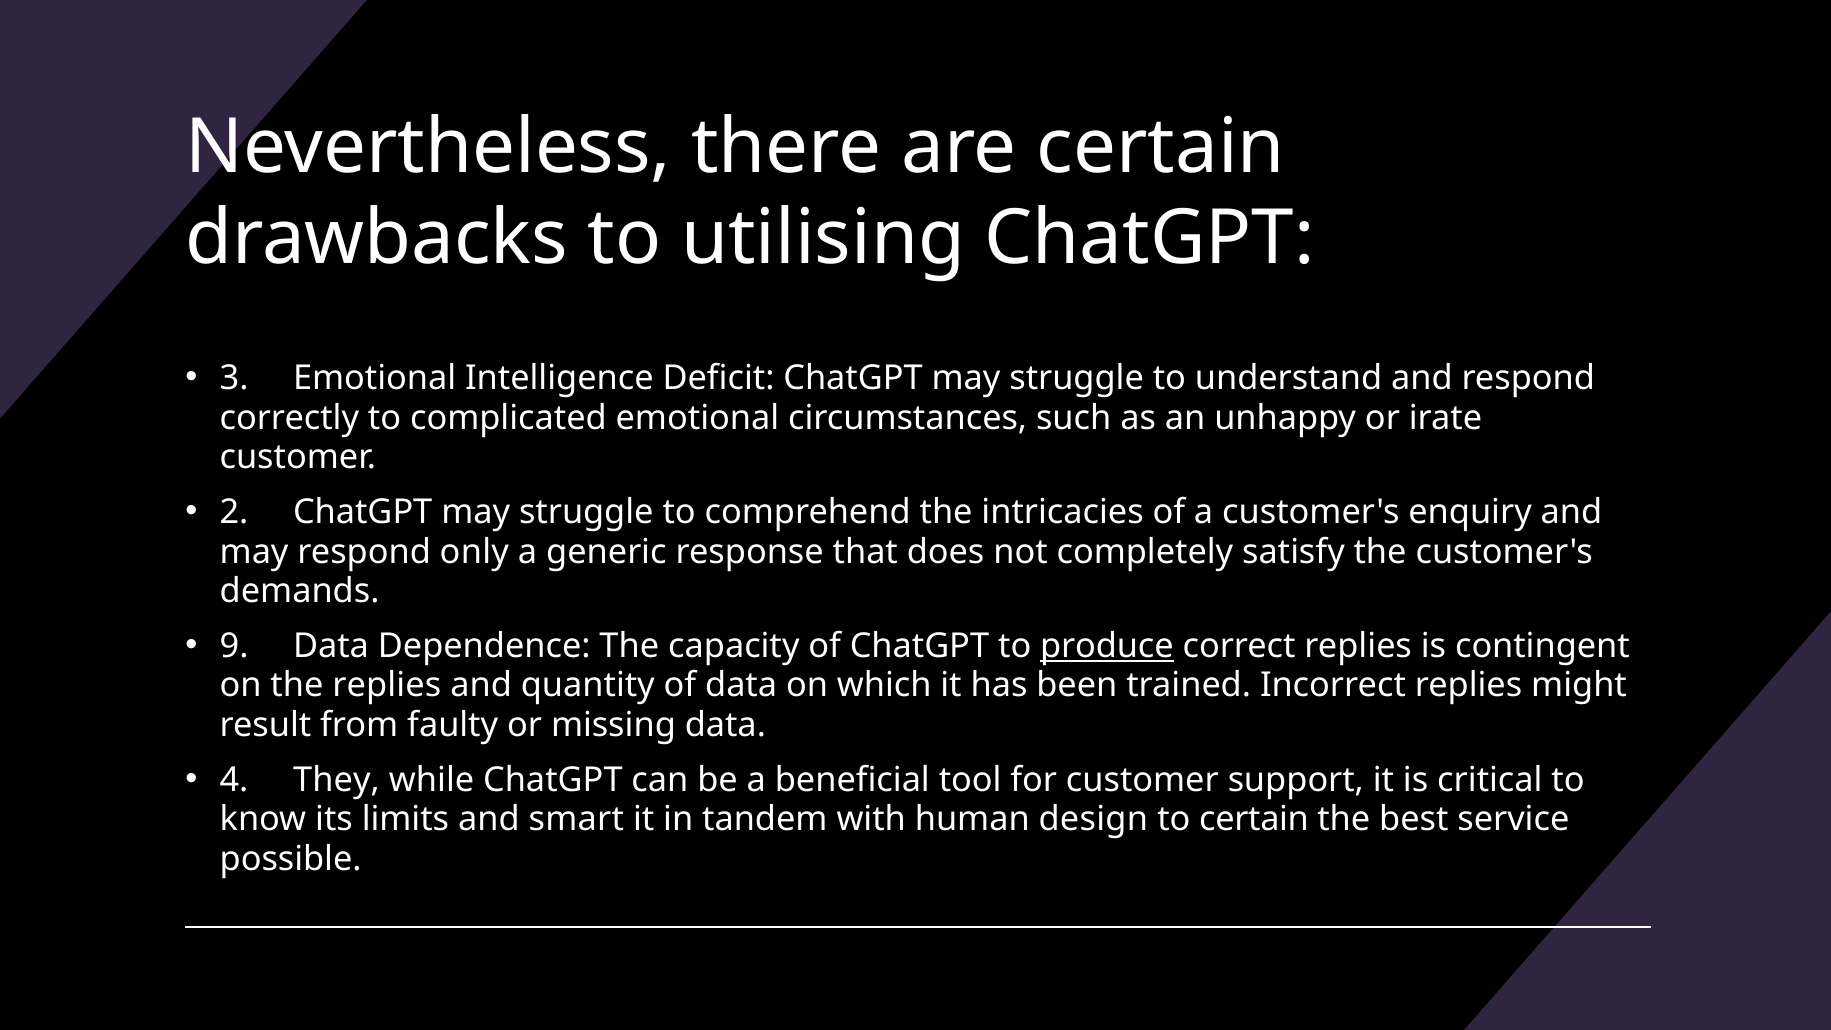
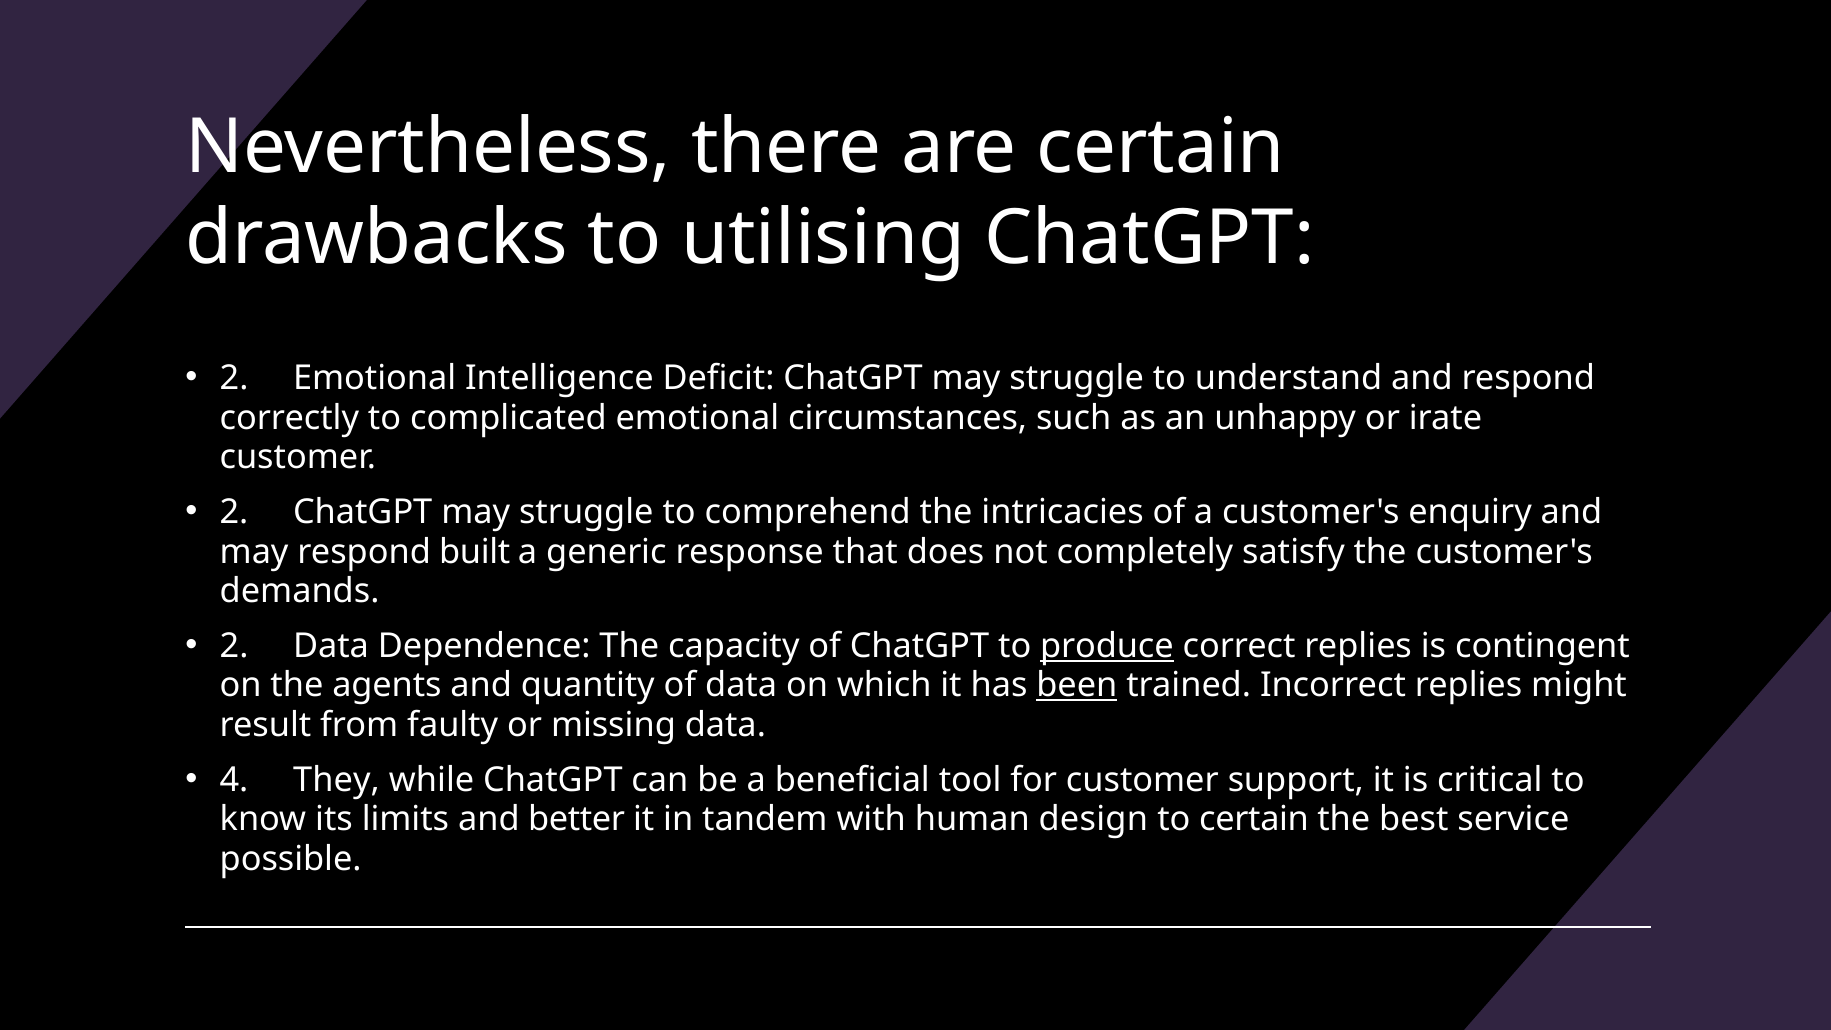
3: 3 -> 2 (234, 378)
only: only -> built (475, 552)
9: 9 -> 2 (234, 646)
the replies: replies -> agents (387, 686)
been underline: none -> present (1077, 686)
smart: smart -> better (577, 819)
